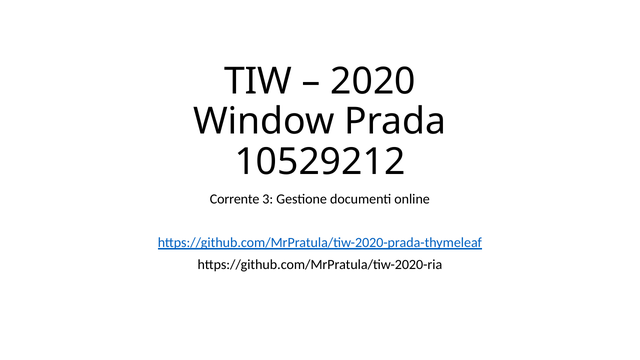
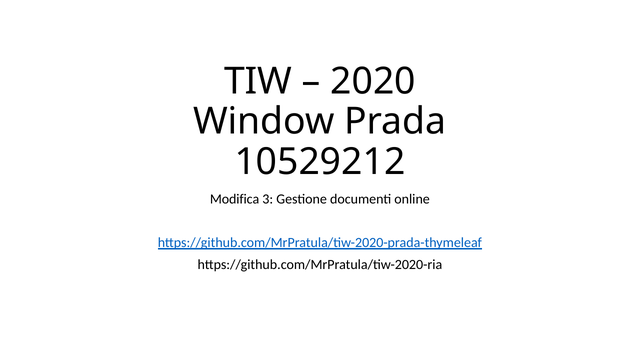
Corrente: Corrente -> Modifica (235, 199)
